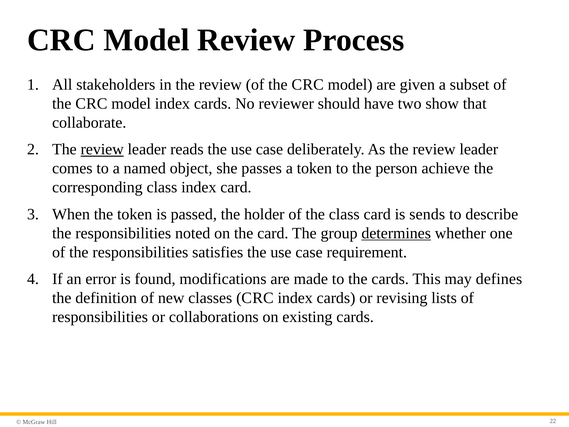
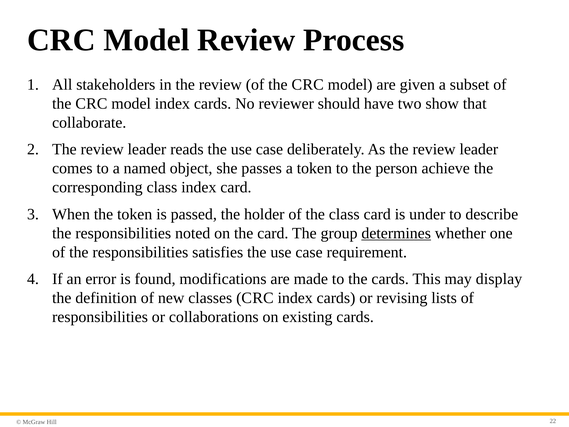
review underline: present -> none (102, 149)
sends: sends -> under (427, 214)
defines: defines -> display (499, 279)
